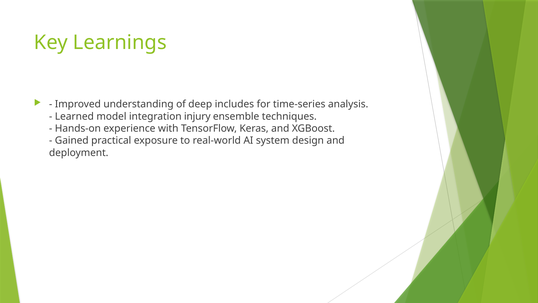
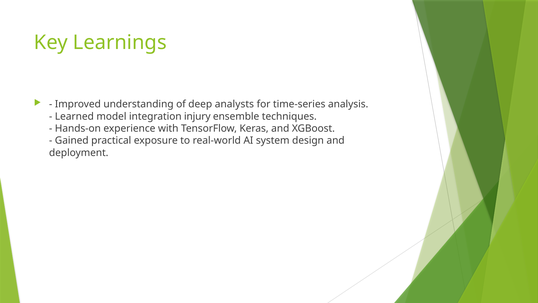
includes: includes -> analysts (234, 104)
